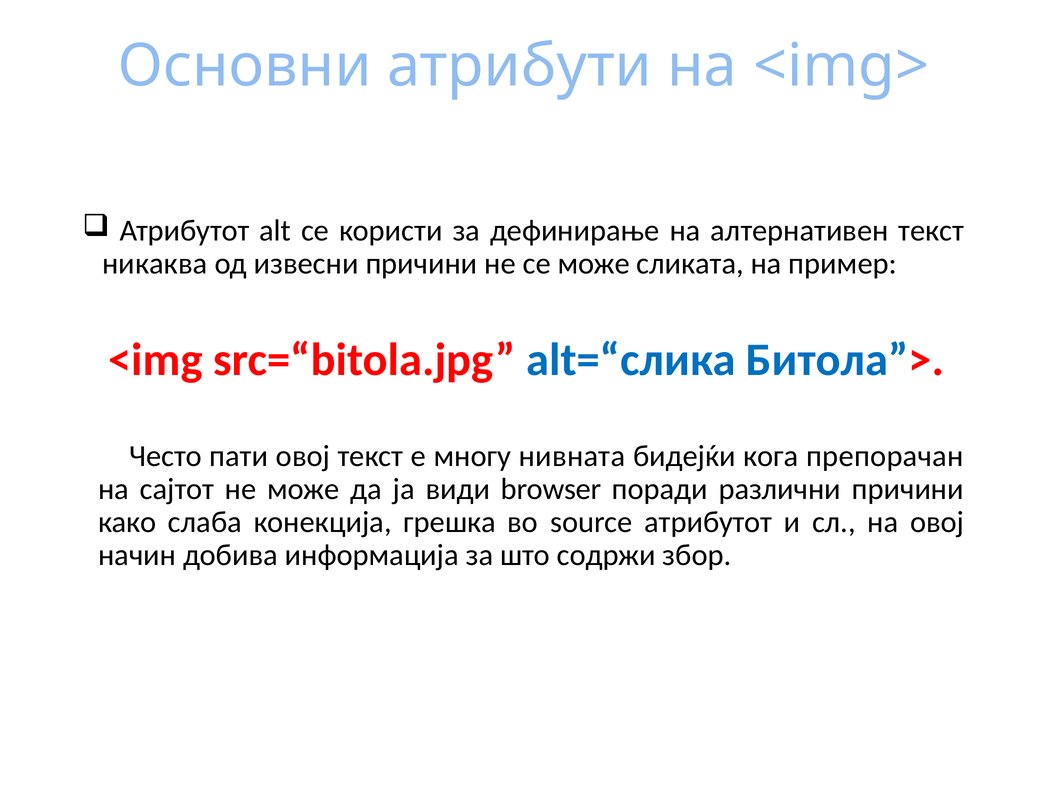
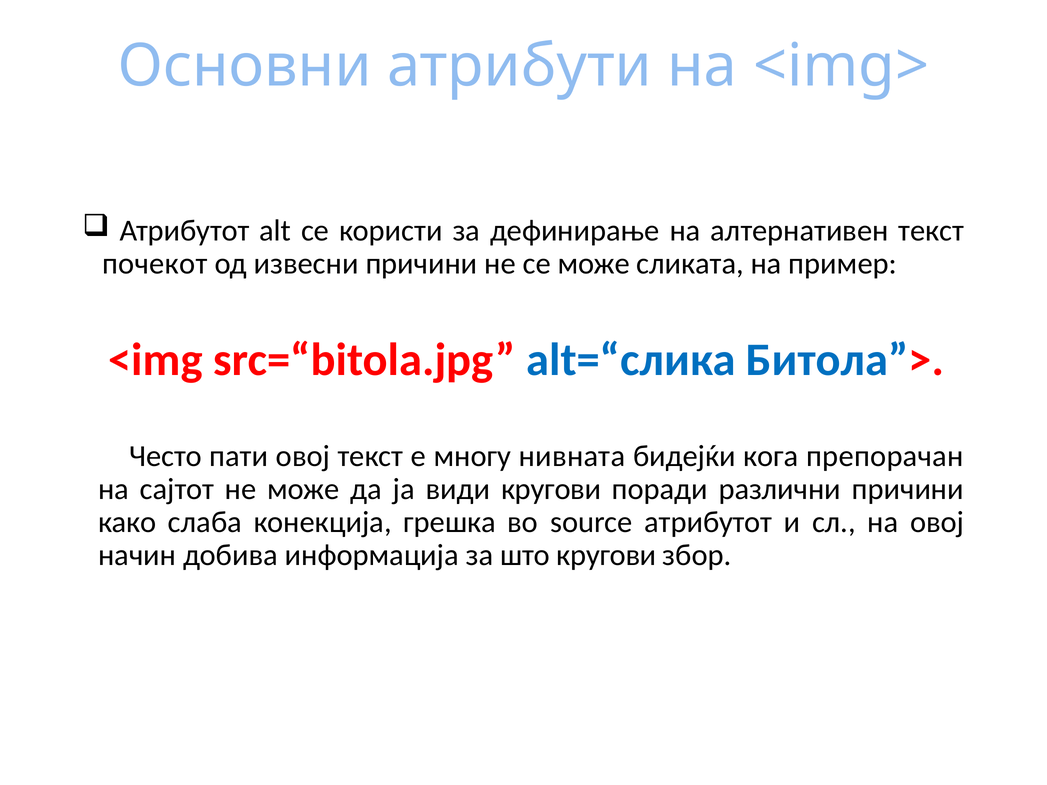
никаква: никаква -> почекот (155, 264)
види browser: browser -> кругови (551, 489)
што содржи: содржи -> кругови (606, 555)
